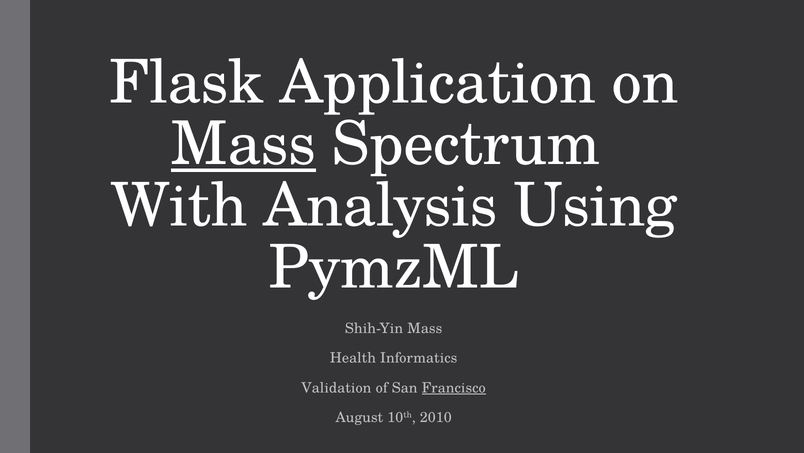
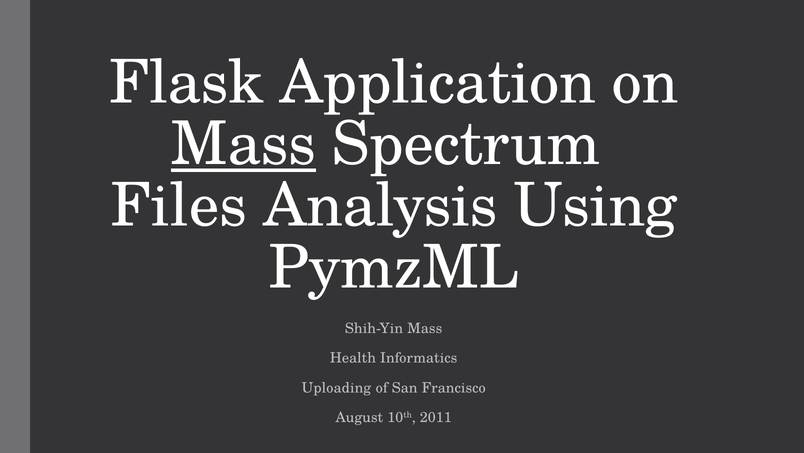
With: With -> Files (179, 206)
Validation: Validation -> Uploading (336, 387)
Francisco underline: present -> none (454, 387)
2010: 2010 -> 2011 (436, 417)
